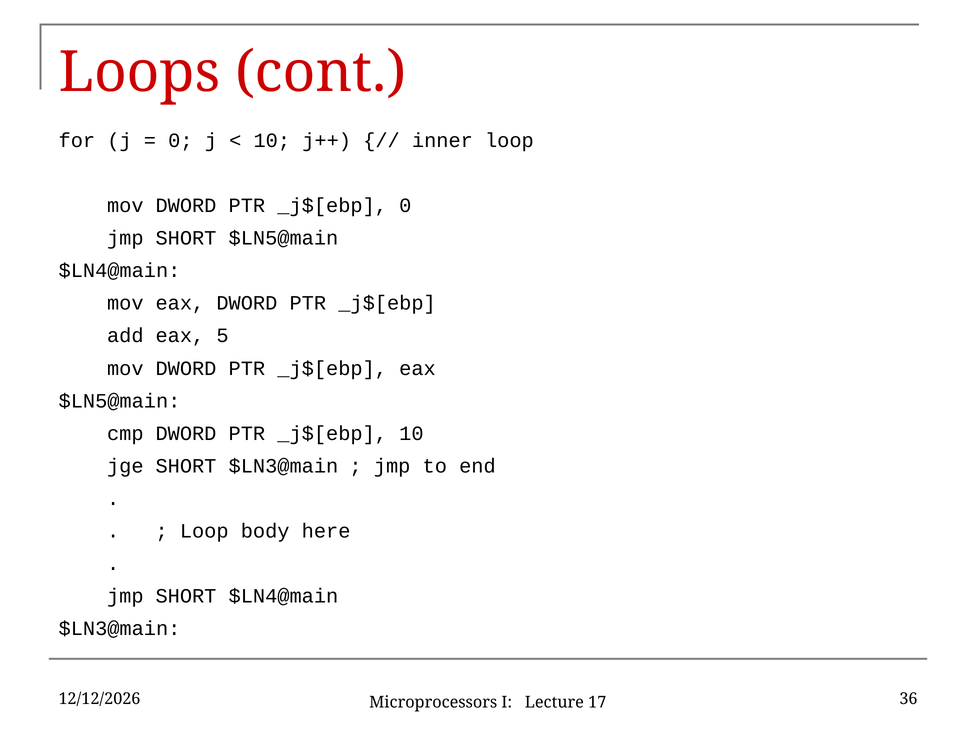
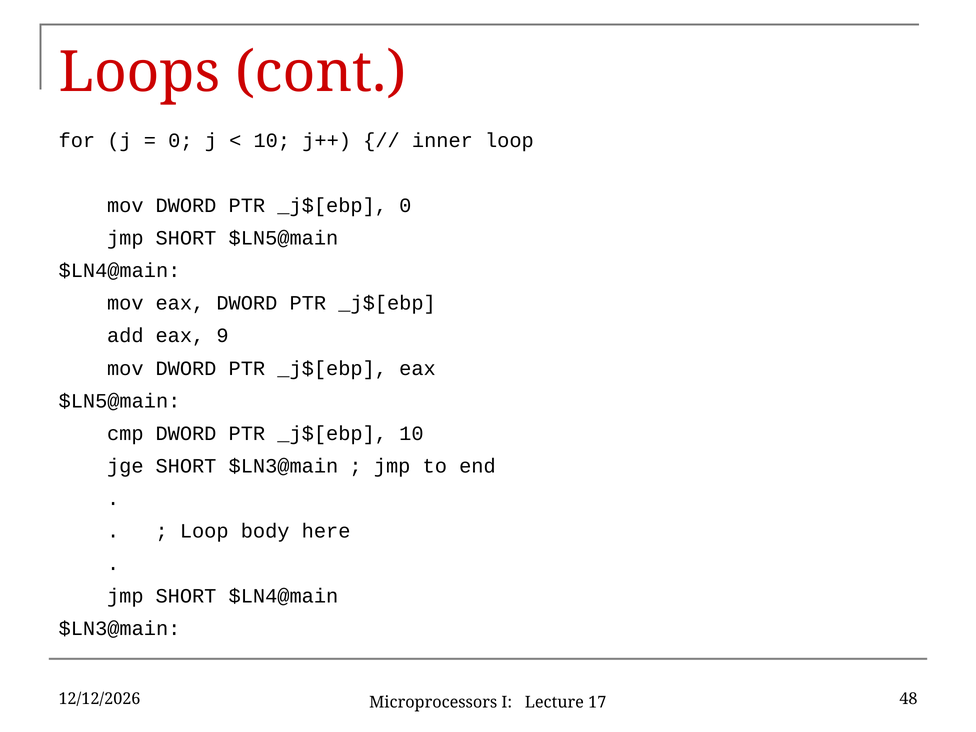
5: 5 -> 9 (223, 336)
36: 36 -> 48 (908, 699)
